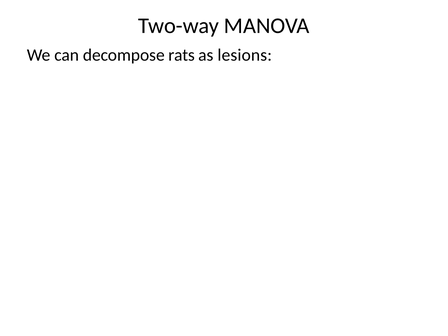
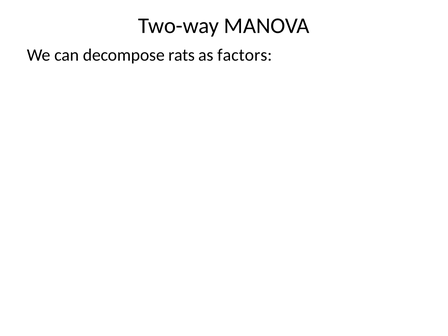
lesions: lesions -> factors (245, 55)
